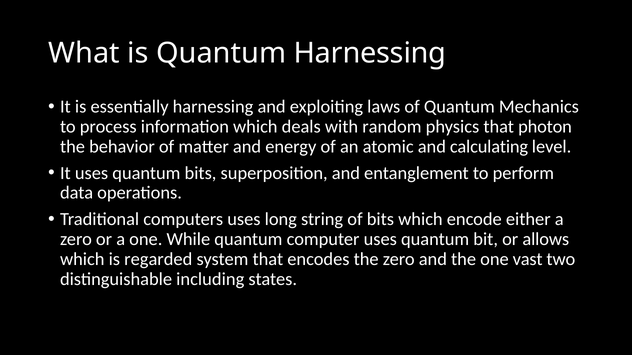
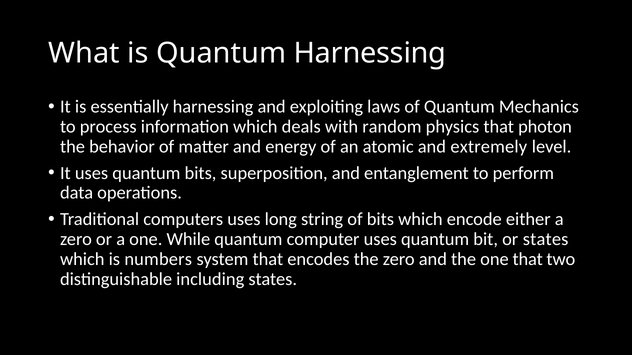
calculating: calculating -> extremely (489, 147)
or allows: allows -> states (546, 239)
regarded: regarded -> numbers (158, 259)
one vast: vast -> that (528, 259)
